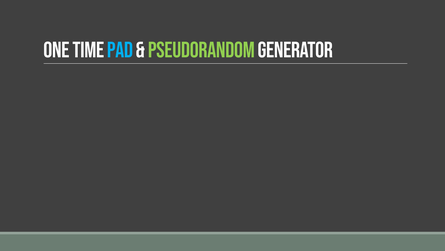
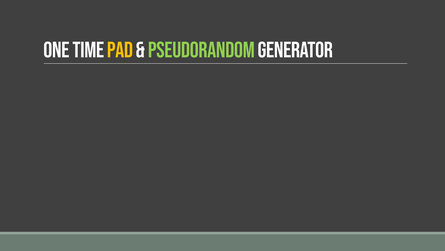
pad colour: light blue -> yellow (120, 50)
